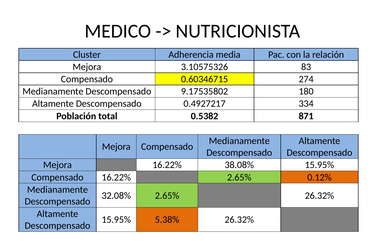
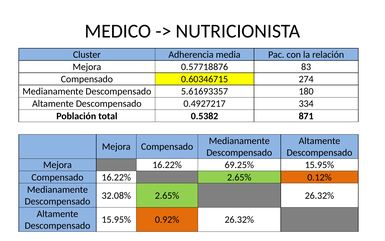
3.10575326: 3.10575326 -> 0.57718876 (205, 67)
9.17535802: 9.17535802 -> 5.61693357 (205, 91)
38.08%: 38.08% -> 69.25% (239, 165)
5.38%: 5.38% -> 0.92% (167, 219)
